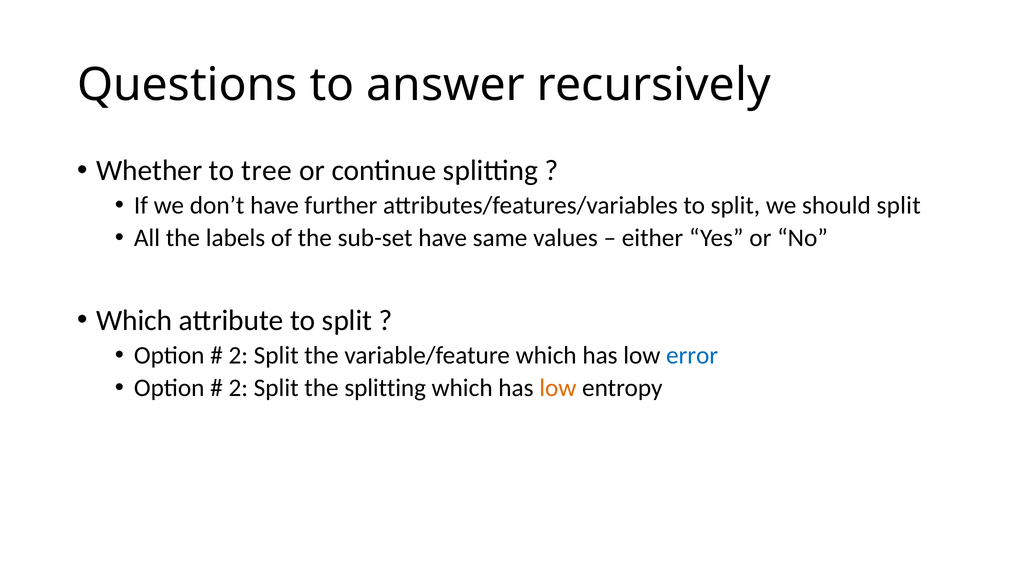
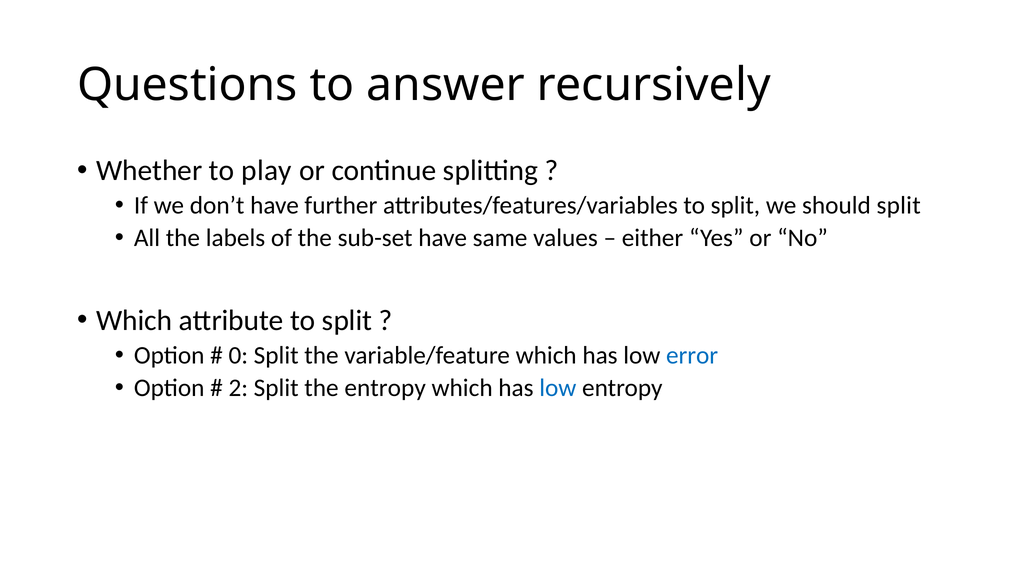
tree: tree -> play (267, 171)
2: 2 -> 0 (238, 356)
the splitting: splitting -> entropy (385, 388)
low colour: orange -> blue (558, 388)
